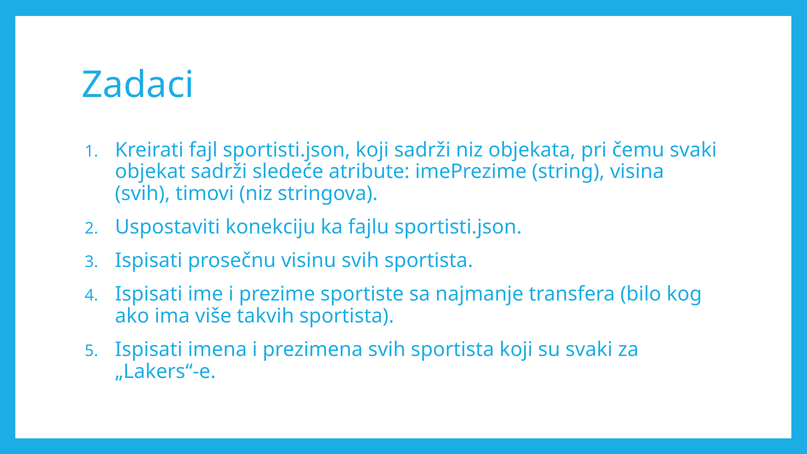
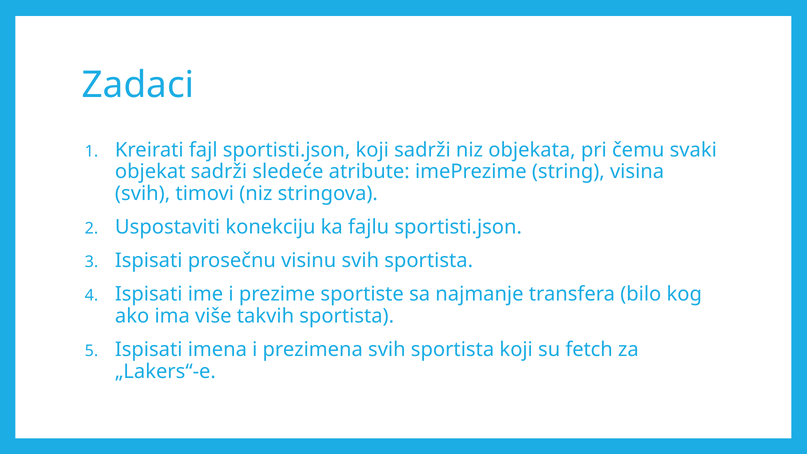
su svaki: svaki -> fetch (589, 350)
